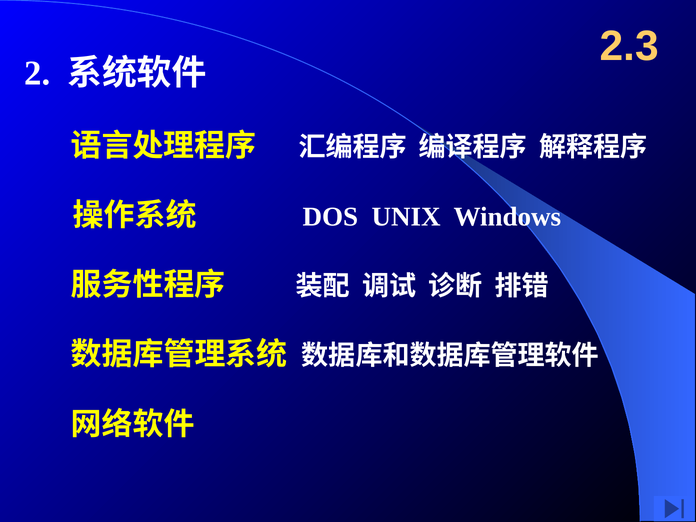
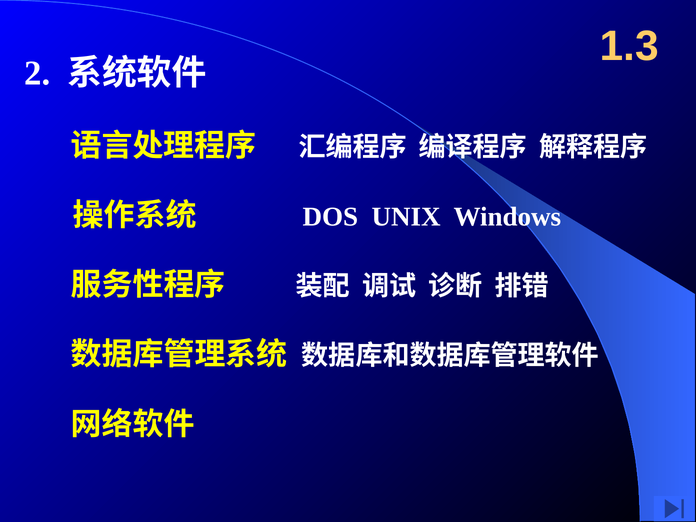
2.3: 2.3 -> 1.3 (629, 46)
